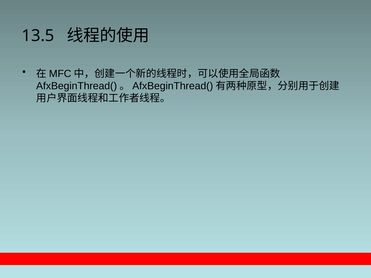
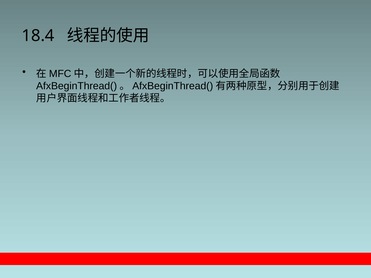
13.5: 13.5 -> 18.4 (38, 36)
